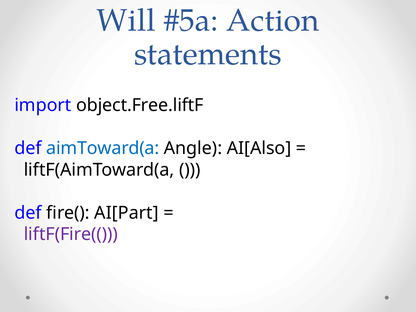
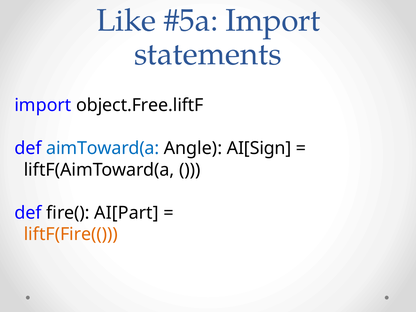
Will: Will -> Like (126, 21)
Action: Action -> Import (273, 21)
AI[Also: AI[Also -> AI[Sign (259, 148)
liftF(Fire(( colour: purple -> orange (71, 234)
